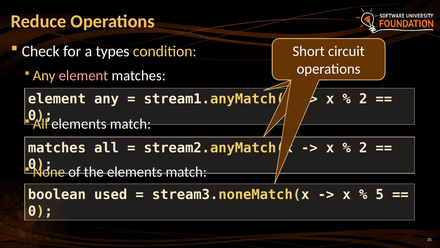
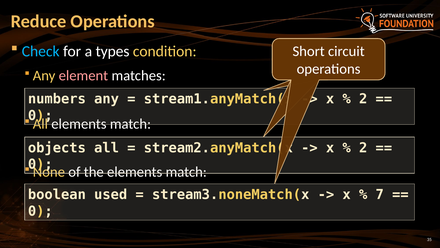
Check colour: white -> light blue (41, 51)
element: element -> numbers (57, 99)
matches: matches -> objects (57, 148)
5: 5 -> 7 (380, 194)
